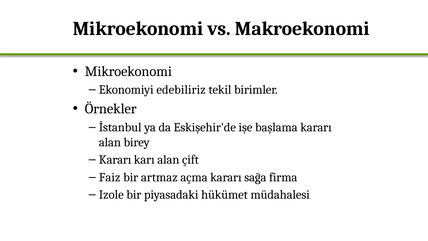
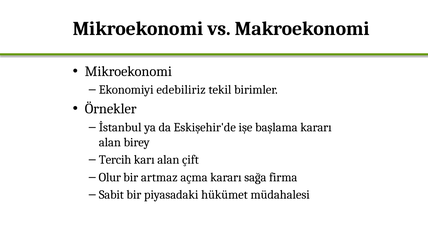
Kararı: Kararı -> Tercih (115, 160)
Faiz: Faiz -> Olur (110, 177)
Izole: Izole -> Sabit (111, 195)
